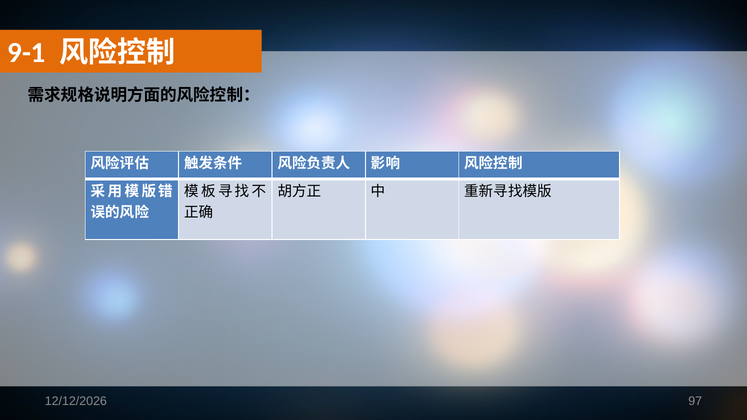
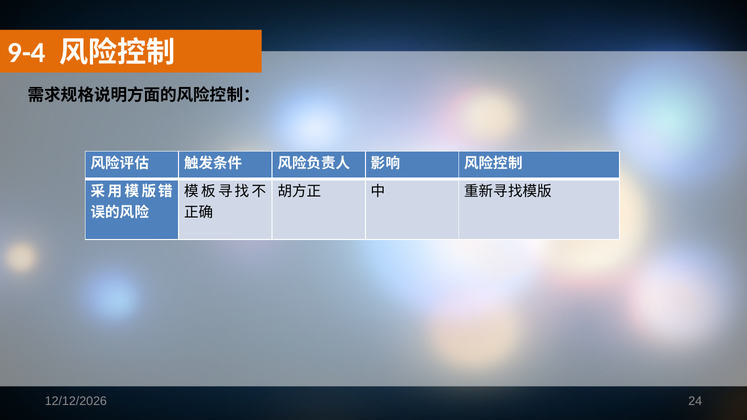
9-1: 9-1 -> 9-4 (26, 53)
97: 97 -> 24 (695, 402)
